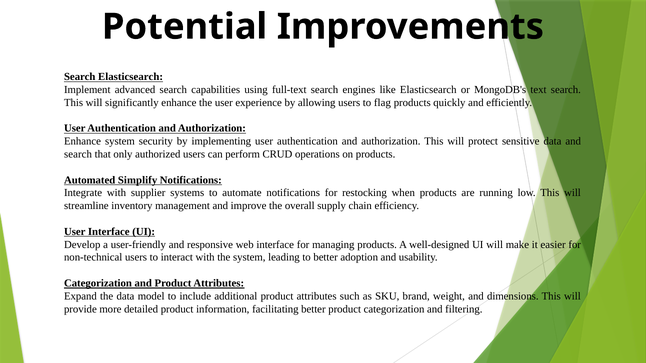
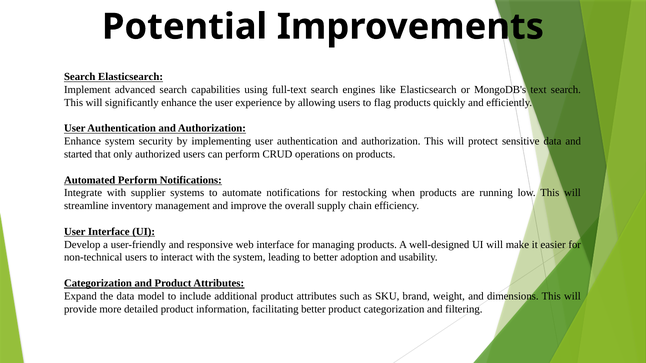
search: search -> started (78, 154)
Automated Simplify: Simplify -> Perform (138, 180)
